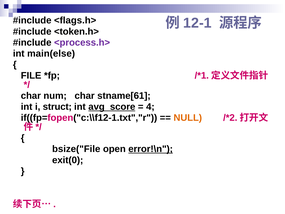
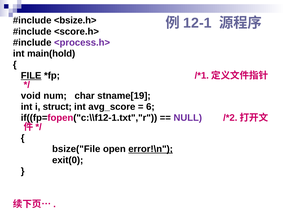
<flags.h>: <flags.h> -> <bsize.h> (75, 20)
<token.h>: <token.h> -> <score.h> (76, 31)
main(else: main(else -> main(hold (51, 53)
FILE underline: none -> present (31, 76)
char: char -> void (31, 96)
stname[61: stname[61 -> stname[19 (124, 96)
avg_score underline: present -> none (112, 107)
4: 4 -> 6 (150, 107)
NULL colour: orange -> purple (188, 118)
